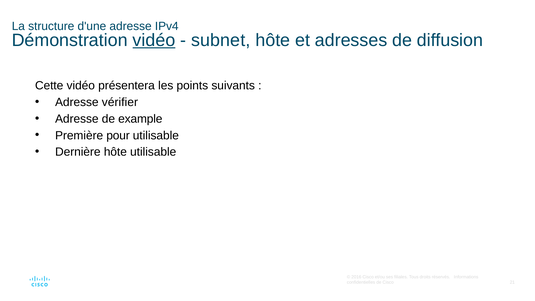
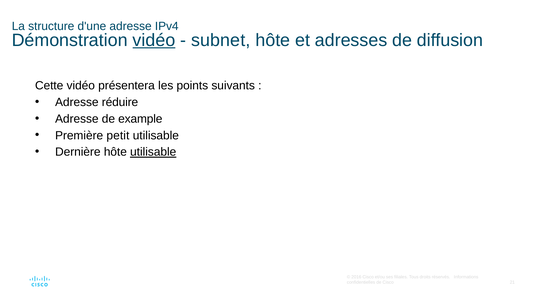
vérifier: vérifier -> réduire (120, 102)
pour: pour -> petit (118, 135)
utilisable underline: none -> present (153, 152)
